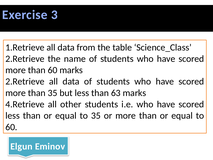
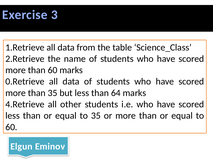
2.Retrieve: 2.Retrieve -> 0.Retrieve (25, 81)
63: 63 -> 64 (116, 93)
